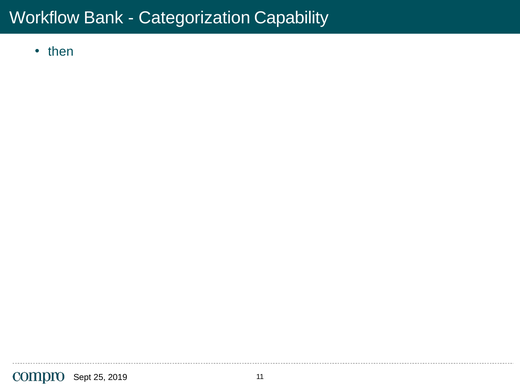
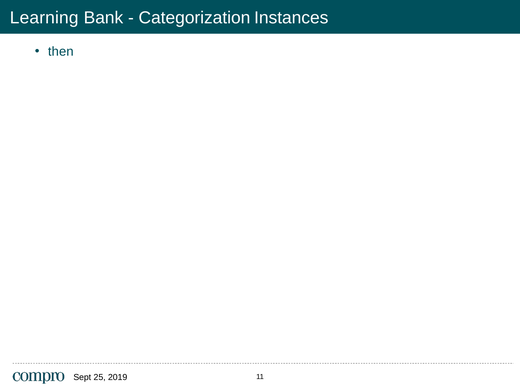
Workflow: Workflow -> Learning (44, 18)
Capability: Capability -> Instances (291, 18)
